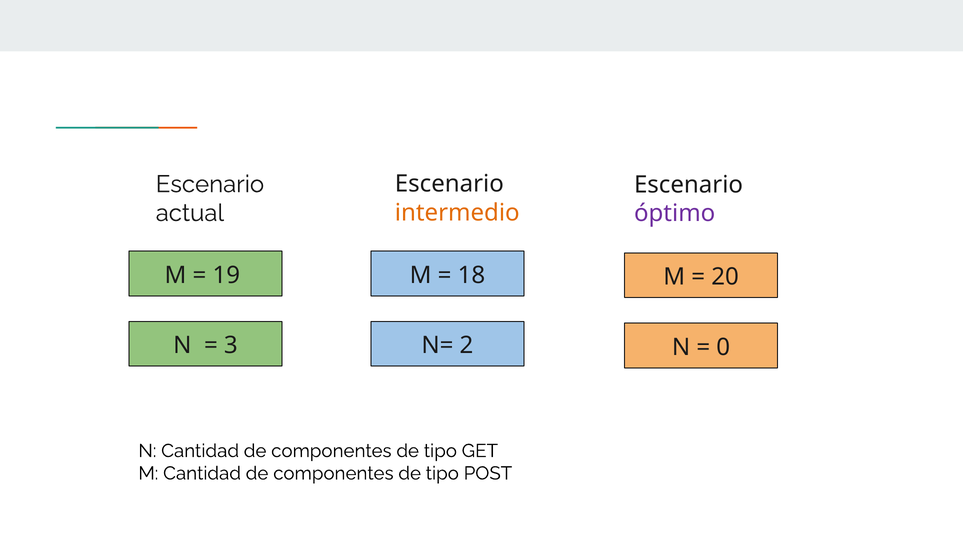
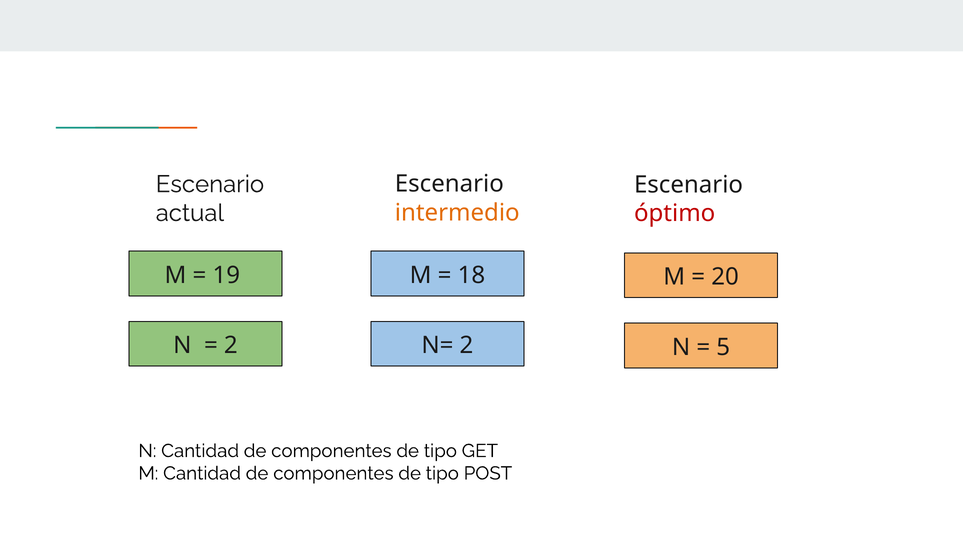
óptimo colour: purple -> red (675, 214)
3: 3 -> 2 (231, 346)
0: 0 -> 5 (723, 348)
